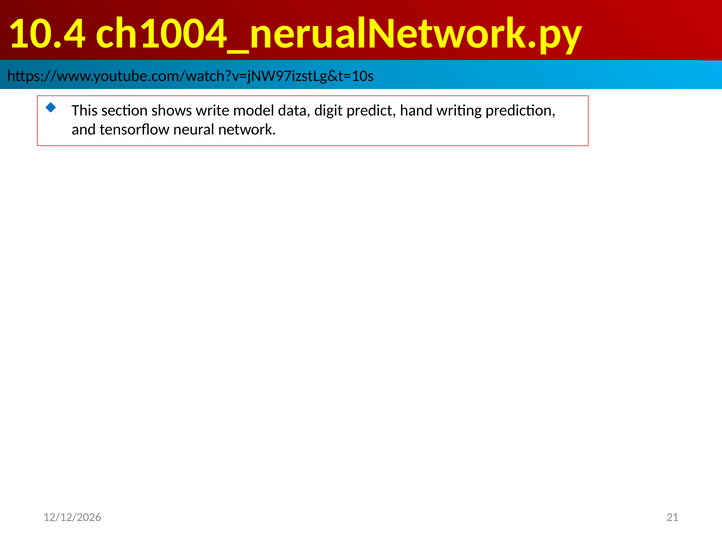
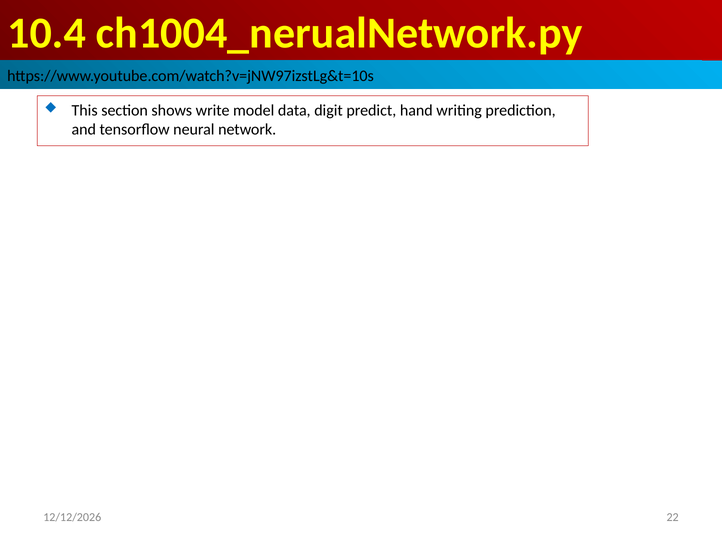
21: 21 -> 22 (673, 517)
